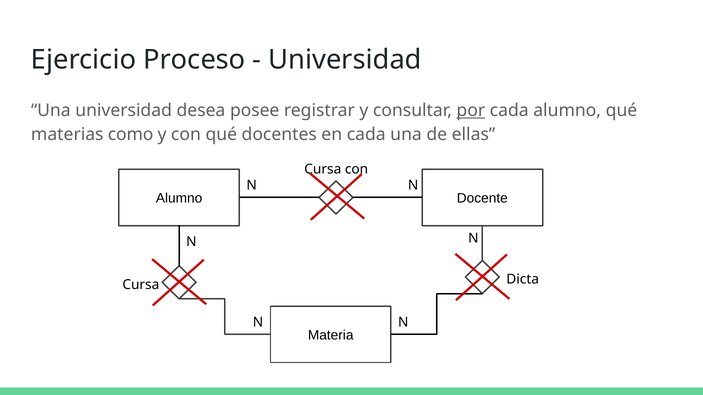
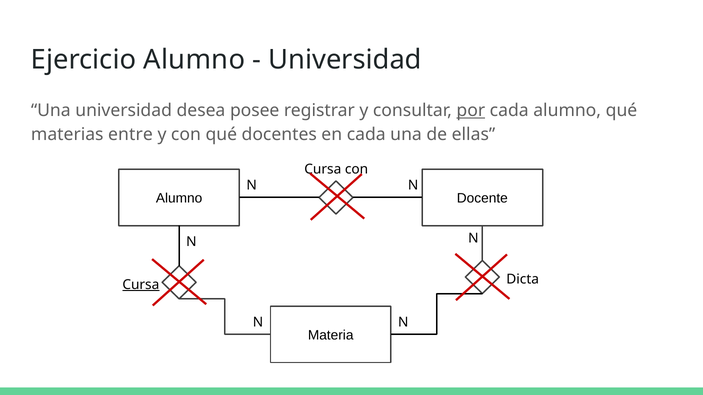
Ejercicio Proceso: Proceso -> Alumno (194, 60)
como: como -> entre (130, 135)
Cursa underline: none -> present (141, 285)
